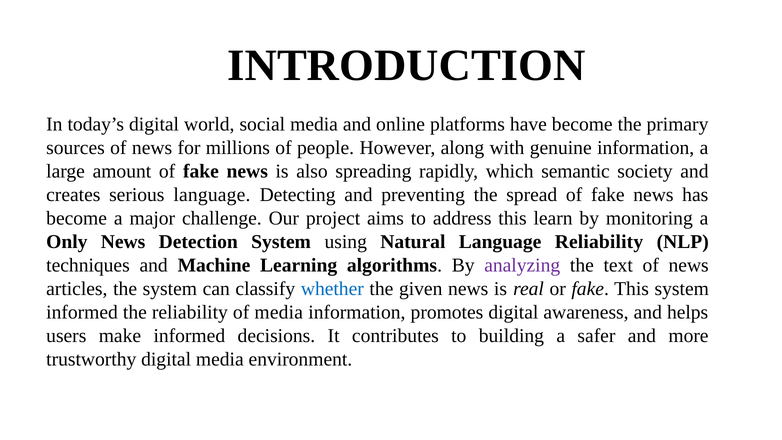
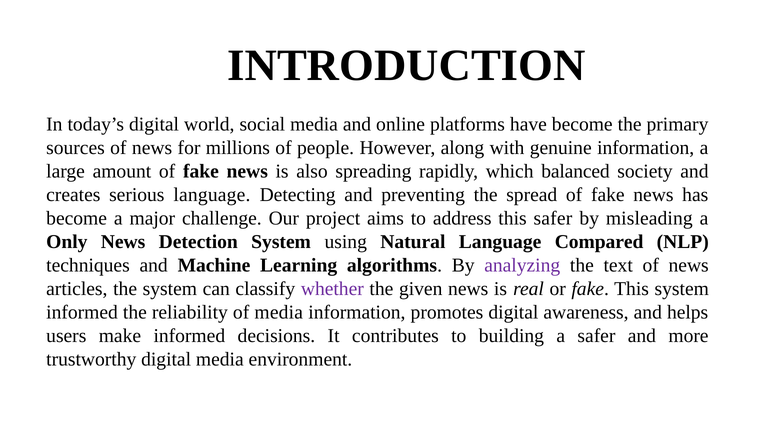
semantic: semantic -> balanced (576, 171)
this learn: learn -> safer (553, 218)
monitoring: monitoring -> misleading (649, 218)
Language Reliability: Reliability -> Compared (599, 242)
whether colour: blue -> purple (332, 289)
